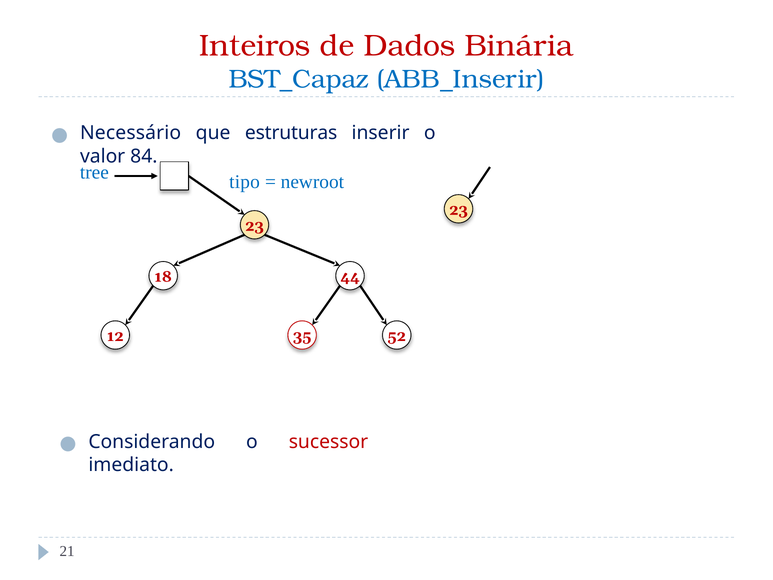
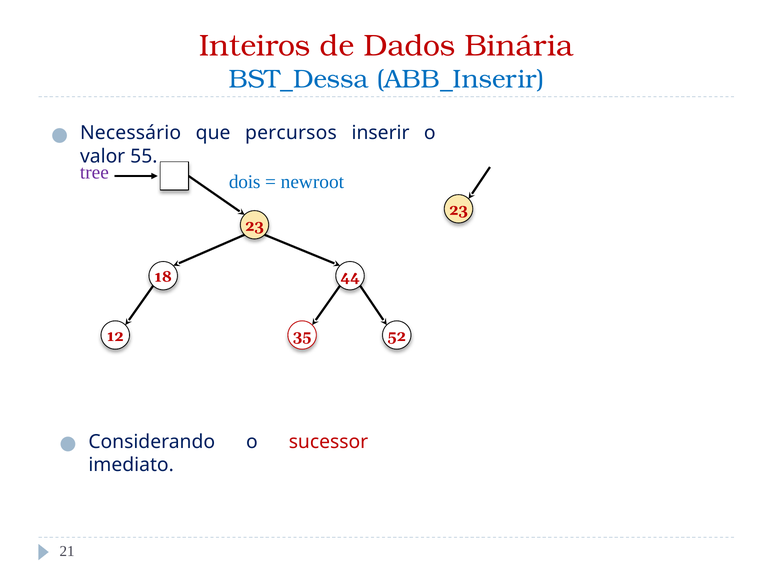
BST_Capaz: BST_Capaz -> BST_Dessa (299, 79)
estruturas: estruturas -> percursos (291, 133)
84: 84 -> 55 (144, 156)
tree colour: blue -> purple (94, 173)
tipo: tipo -> dois (245, 182)
